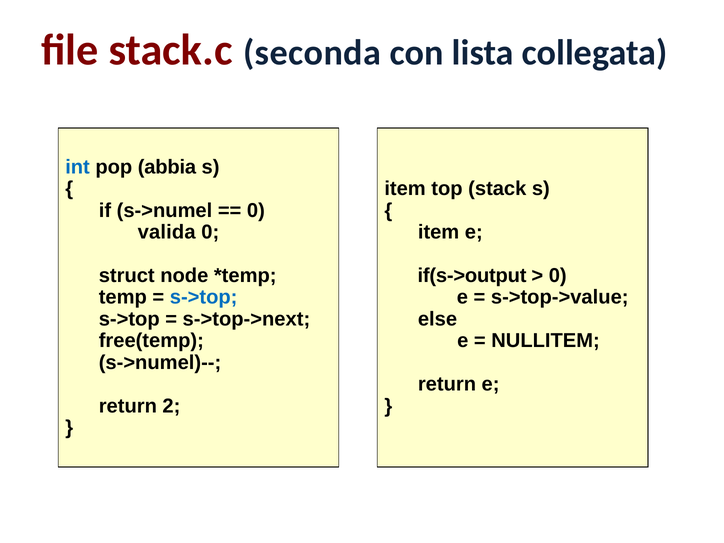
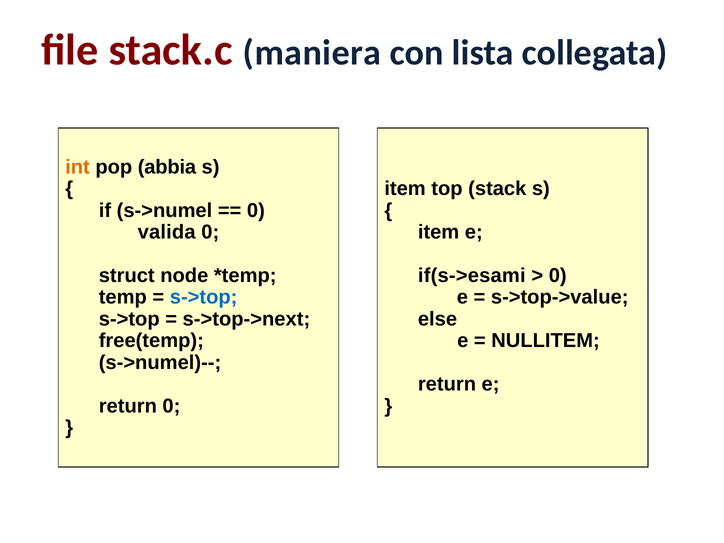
seconda: seconda -> maniera (312, 53)
int colour: blue -> orange (78, 167)
if(s->output: if(s->output -> if(s->esami (472, 276)
return 2: 2 -> 0 (171, 406)
